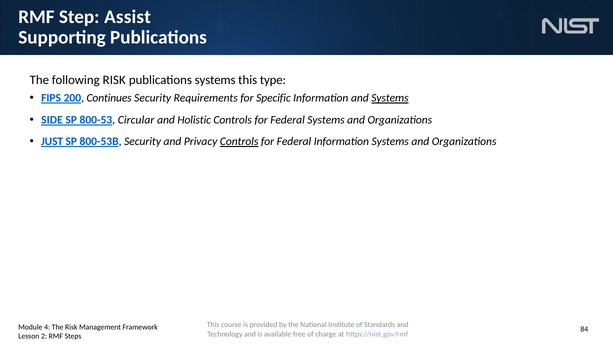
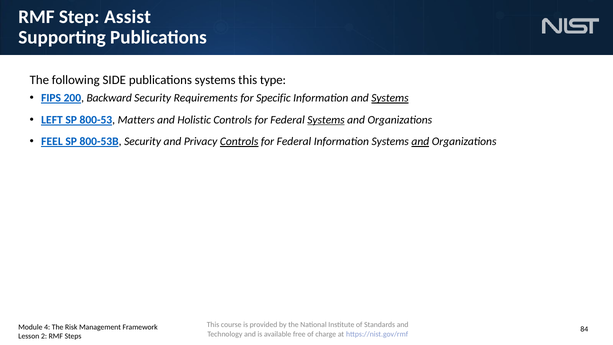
following RISK: RISK -> SIDE (114, 80)
Continues: Continues -> Backward (109, 98)
SIDE: SIDE -> LEFT (52, 120)
Circular: Circular -> Matters (136, 120)
Systems underline: none -> present (326, 120)
JUST: JUST -> FEEL (52, 141)
and underline: none -> present (420, 141)
